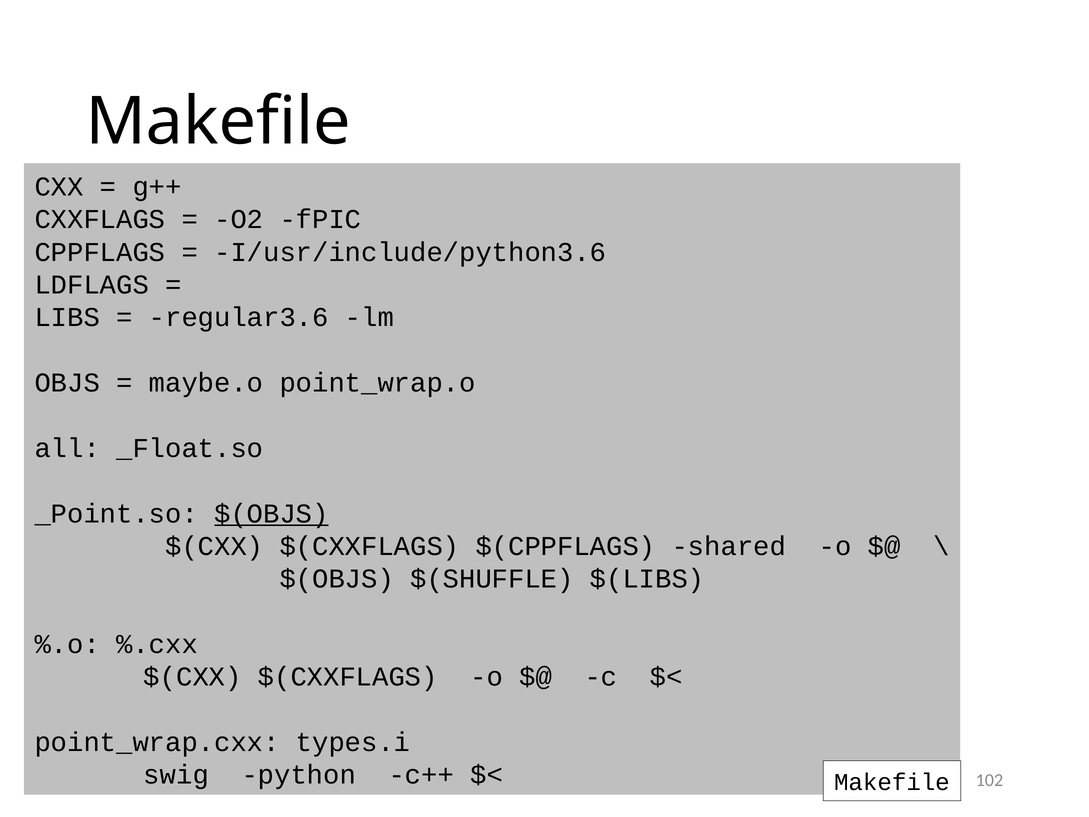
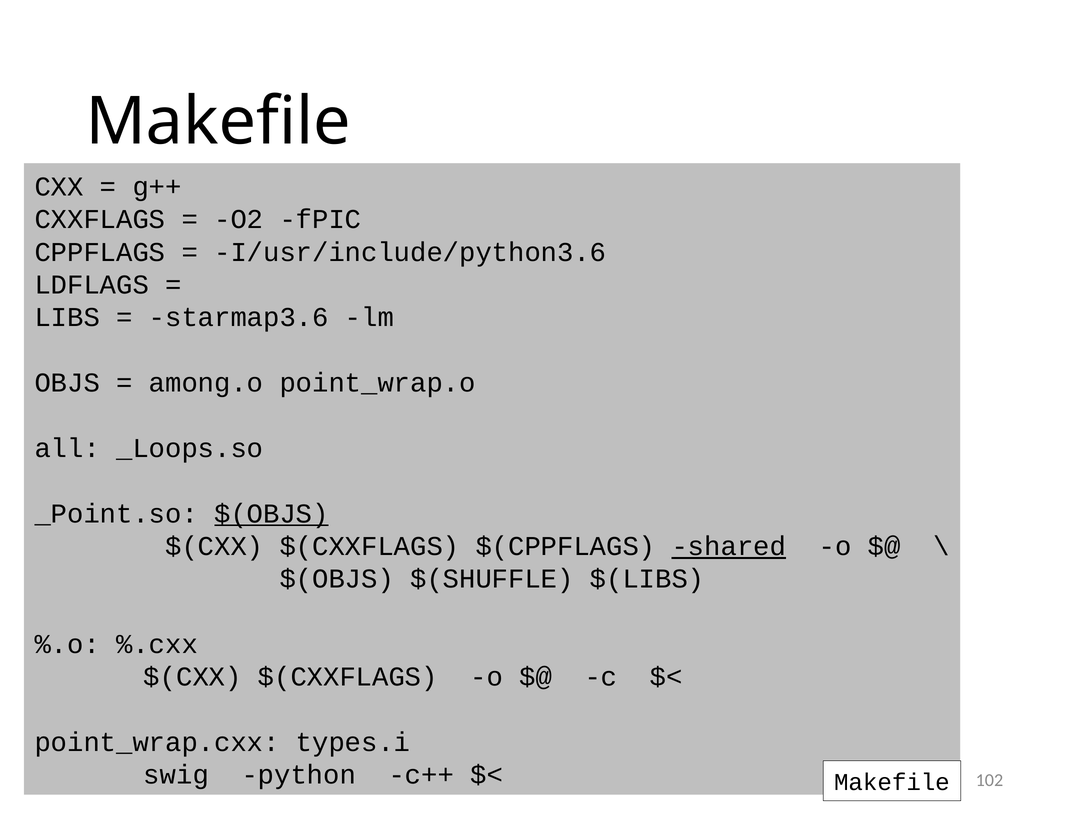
regular3.6: regular3.6 -> starmap3.6 (239, 317)
maybe.o: maybe.o -> among.o (206, 383)
_Float.so: _Float.so -> _Loops.so (190, 448)
shared underline: none -> present (729, 546)
